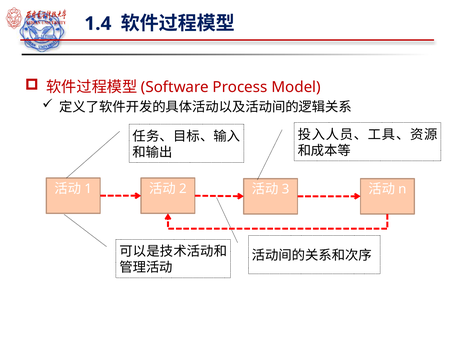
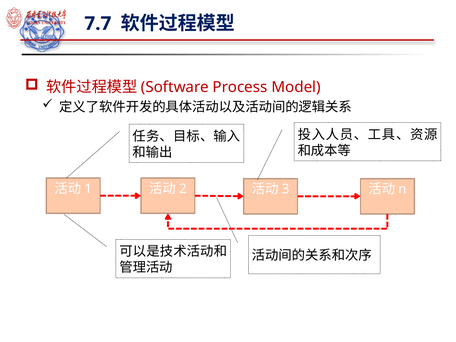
1.4: 1.4 -> 7.7 (98, 24)
